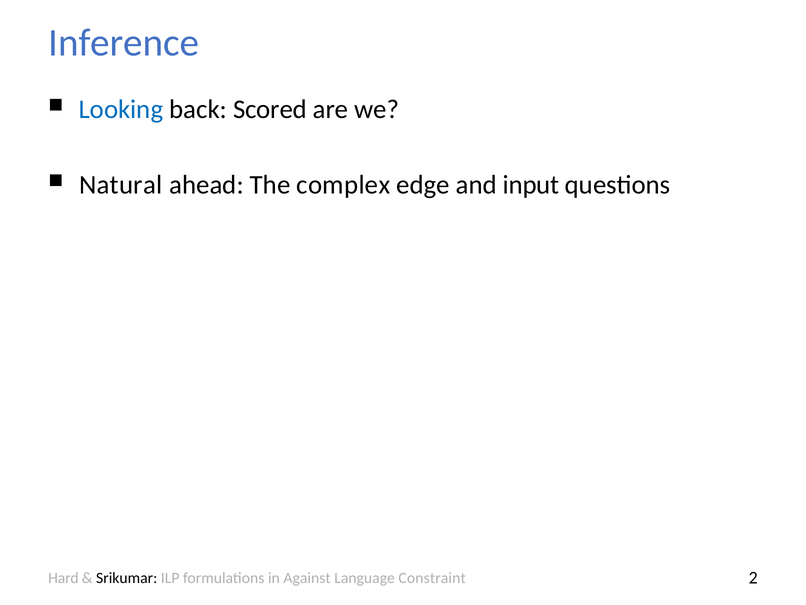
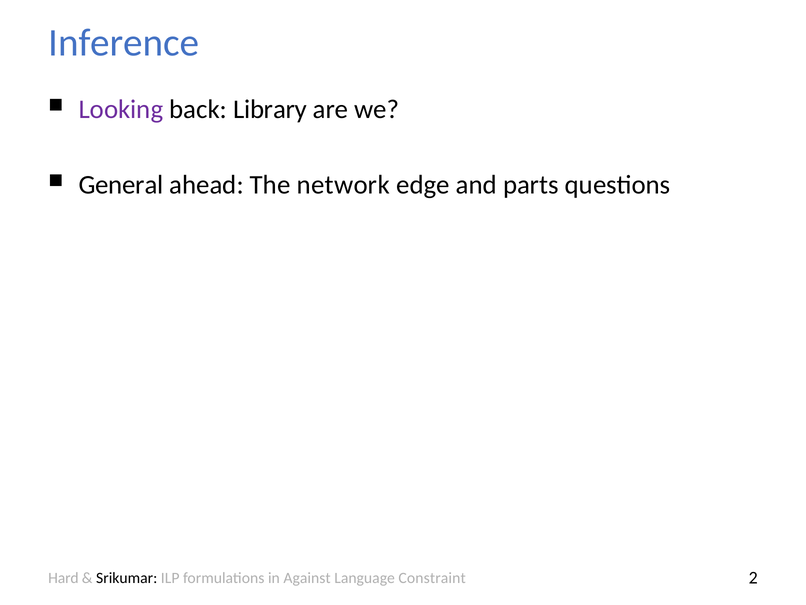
Looking colour: blue -> purple (121, 109)
Scored: Scored -> Library (270, 109)
Natural: Natural -> General (121, 185)
complex: complex -> network (343, 185)
input: input -> parts (531, 185)
